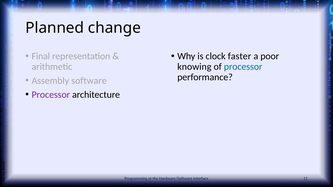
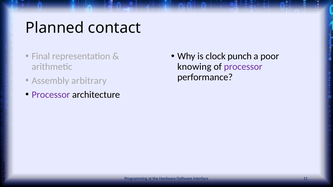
change: change -> contact (114, 28)
faster: faster -> punch (240, 56)
processor colour: blue -> purple (243, 67)
software: software -> arbitrary (89, 81)
